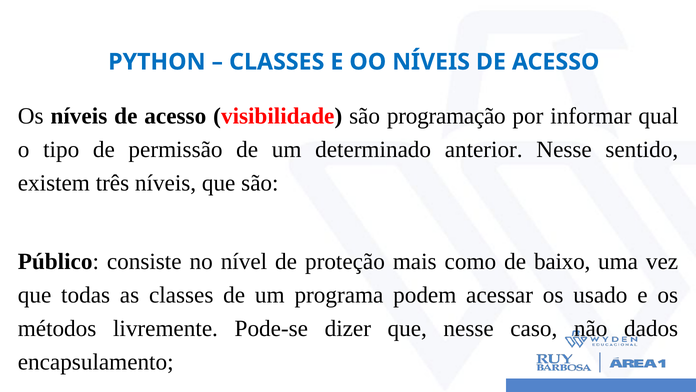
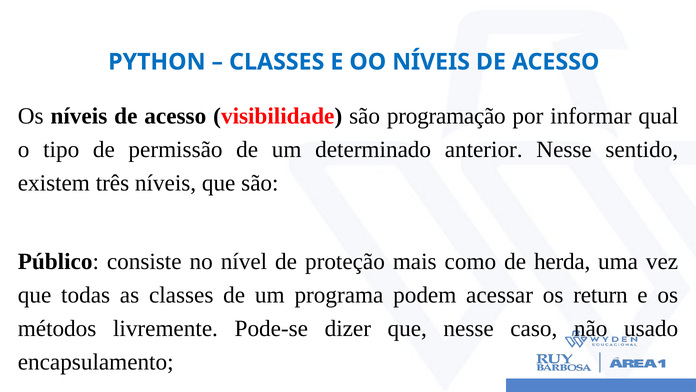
baixo: baixo -> herda (562, 261)
usado: usado -> return (600, 295)
dados: dados -> usado (651, 328)
